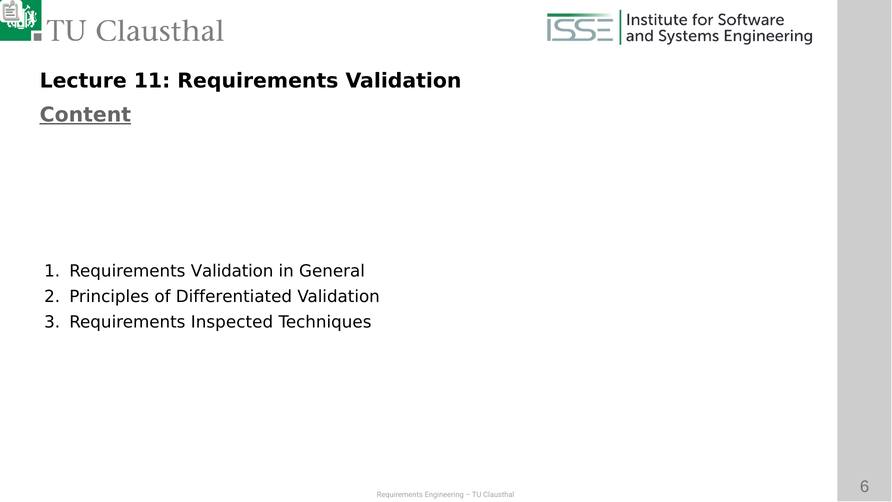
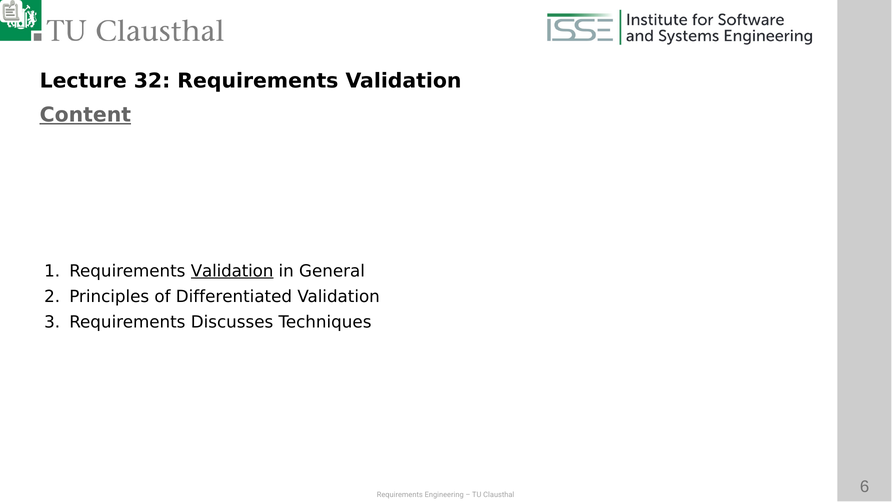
11: 11 -> 32 (152, 81)
Validation underline: none -> present (232, 271)
Inspected: Inspected -> Discusses (232, 322)
